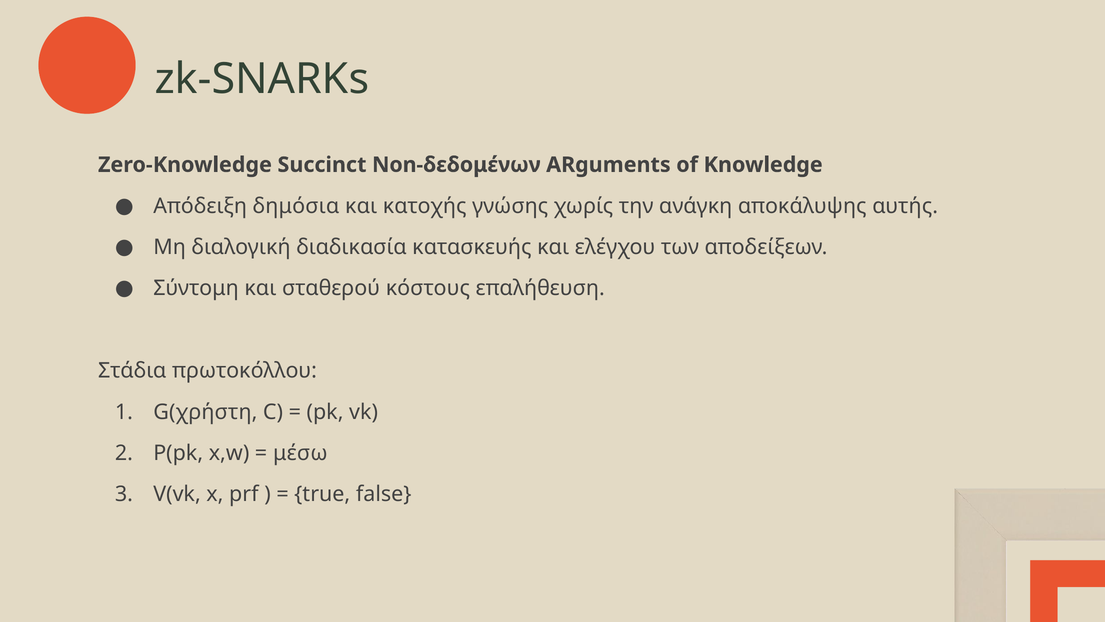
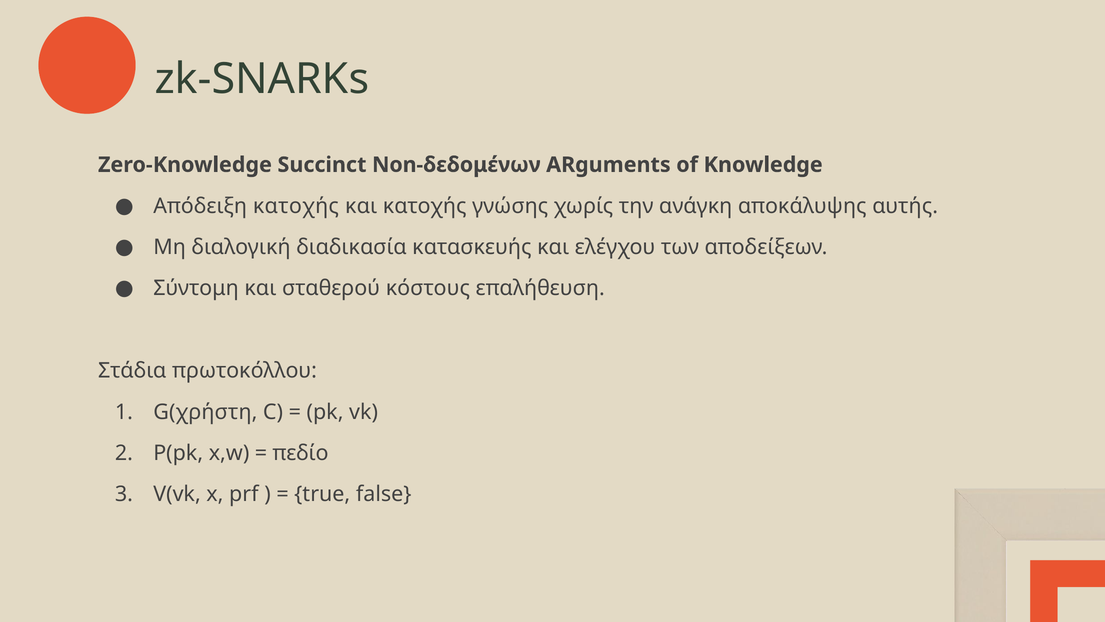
Απόδειξη δημόσια: δημόσια -> κατοχής (296, 206)
μέσω: μέσω -> πεδίο (301, 453)
